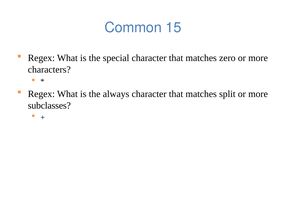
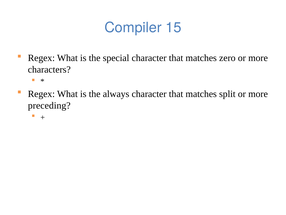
Common: Common -> Compiler (133, 27)
subclasses: subclasses -> preceding (49, 105)
